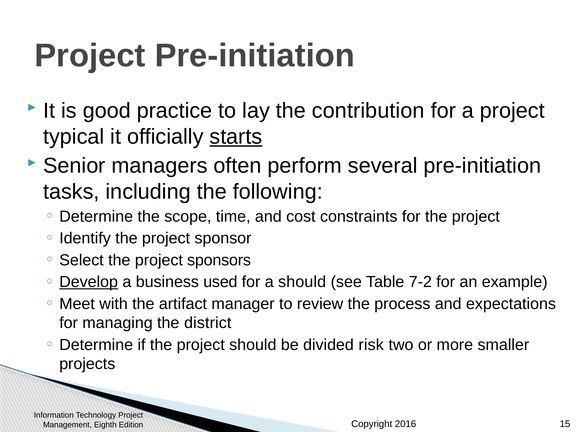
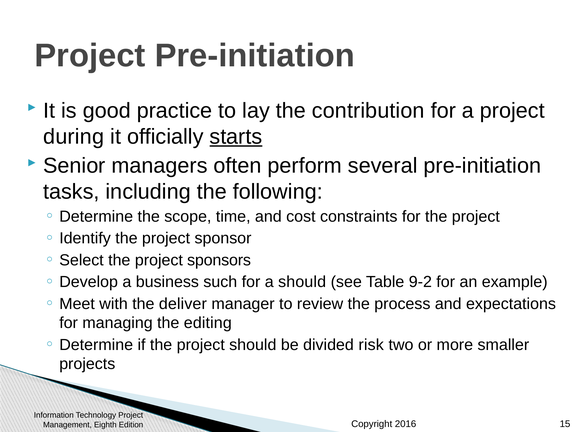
typical: typical -> during (74, 137)
Develop underline: present -> none (89, 282)
used: used -> such (220, 282)
7-2: 7-2 -> 9-2 (420, 282)
artifact: artifact -> deliver (183, 304)
district: district -> editing (208, 323)
